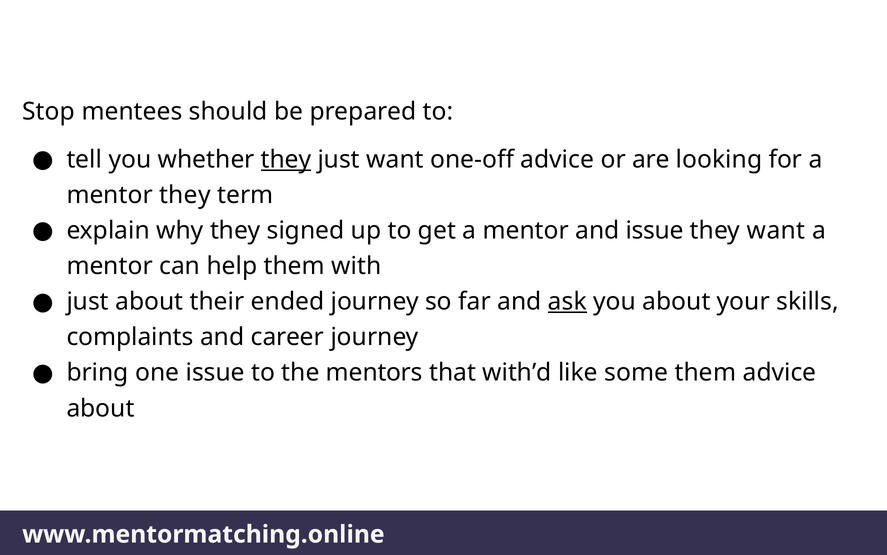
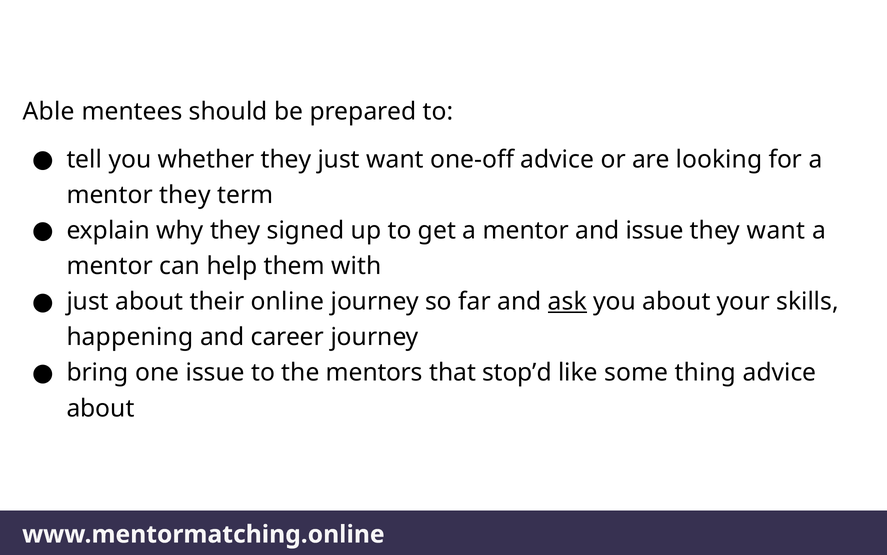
Stop: Stop -> Able (49, 111)
they underline: present -> none (286, 159)
ended: ended -> online (287, 301)
complaints: complaints -> happening (130, 337)
with’d: with’d -> stop’d (517, 372)
some them: them -> thing (705, 372)
